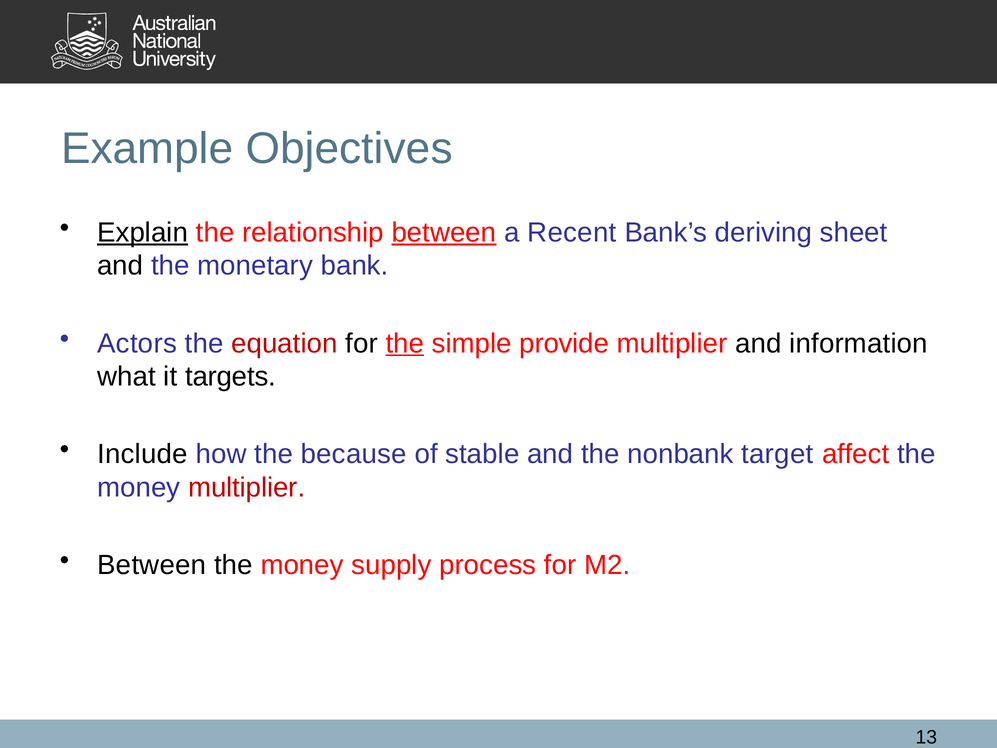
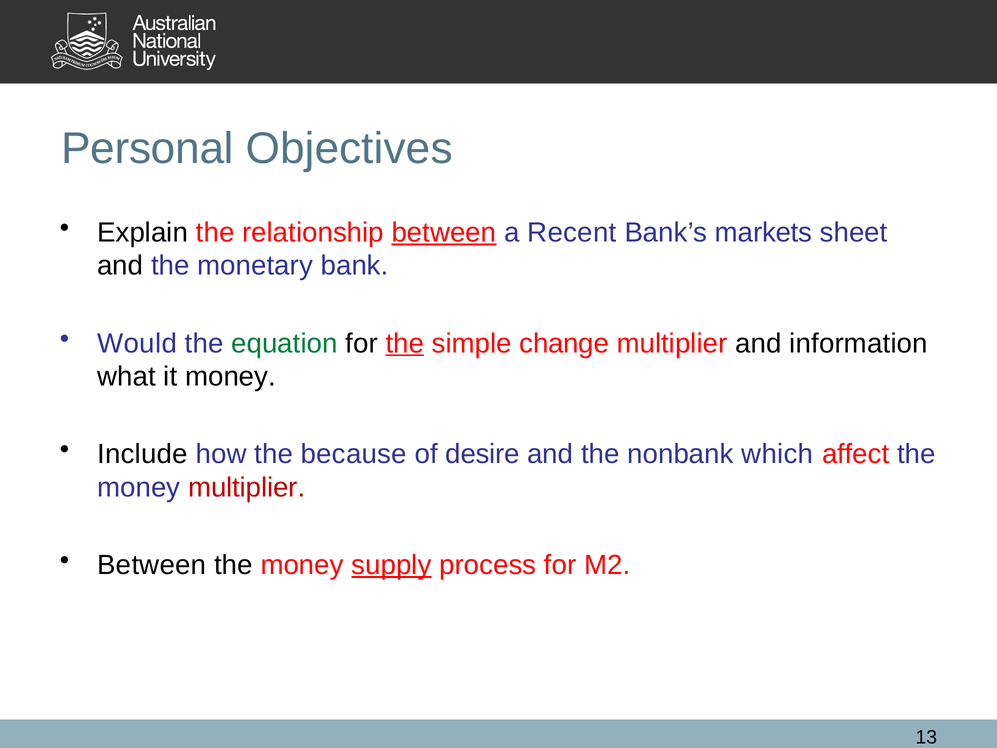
Example: Example -> Personal (147, 149)
Explain underline: present -> none (143, 232)
deriving: deriving -> markets (764, 232)
Actors: Actors -> Would (137, 343)
equation colour: red -> green (284, 343)
provide: provide -> change (564, 343)
it targets: targets -> money (230, 377)
stable: stable -> desire (483, 454)
target: target -> which (777, 454)
supply underline: none -> present (391, 565)
